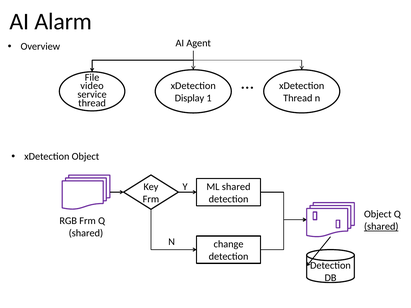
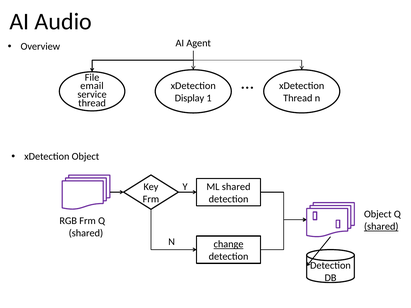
Alarm: Alarm -> Audio (63, 22)
video: video -> email (92, 86)
change underline: none -> present (229, 244)
